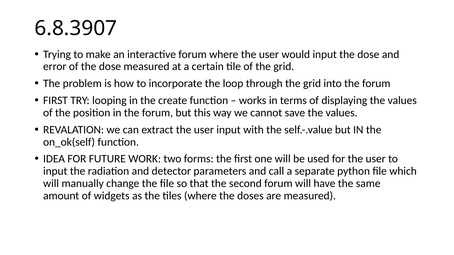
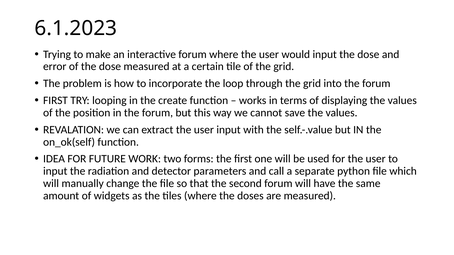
6.8.3907: 6.8.3907 -> 6.1.2023 (76, 28)
